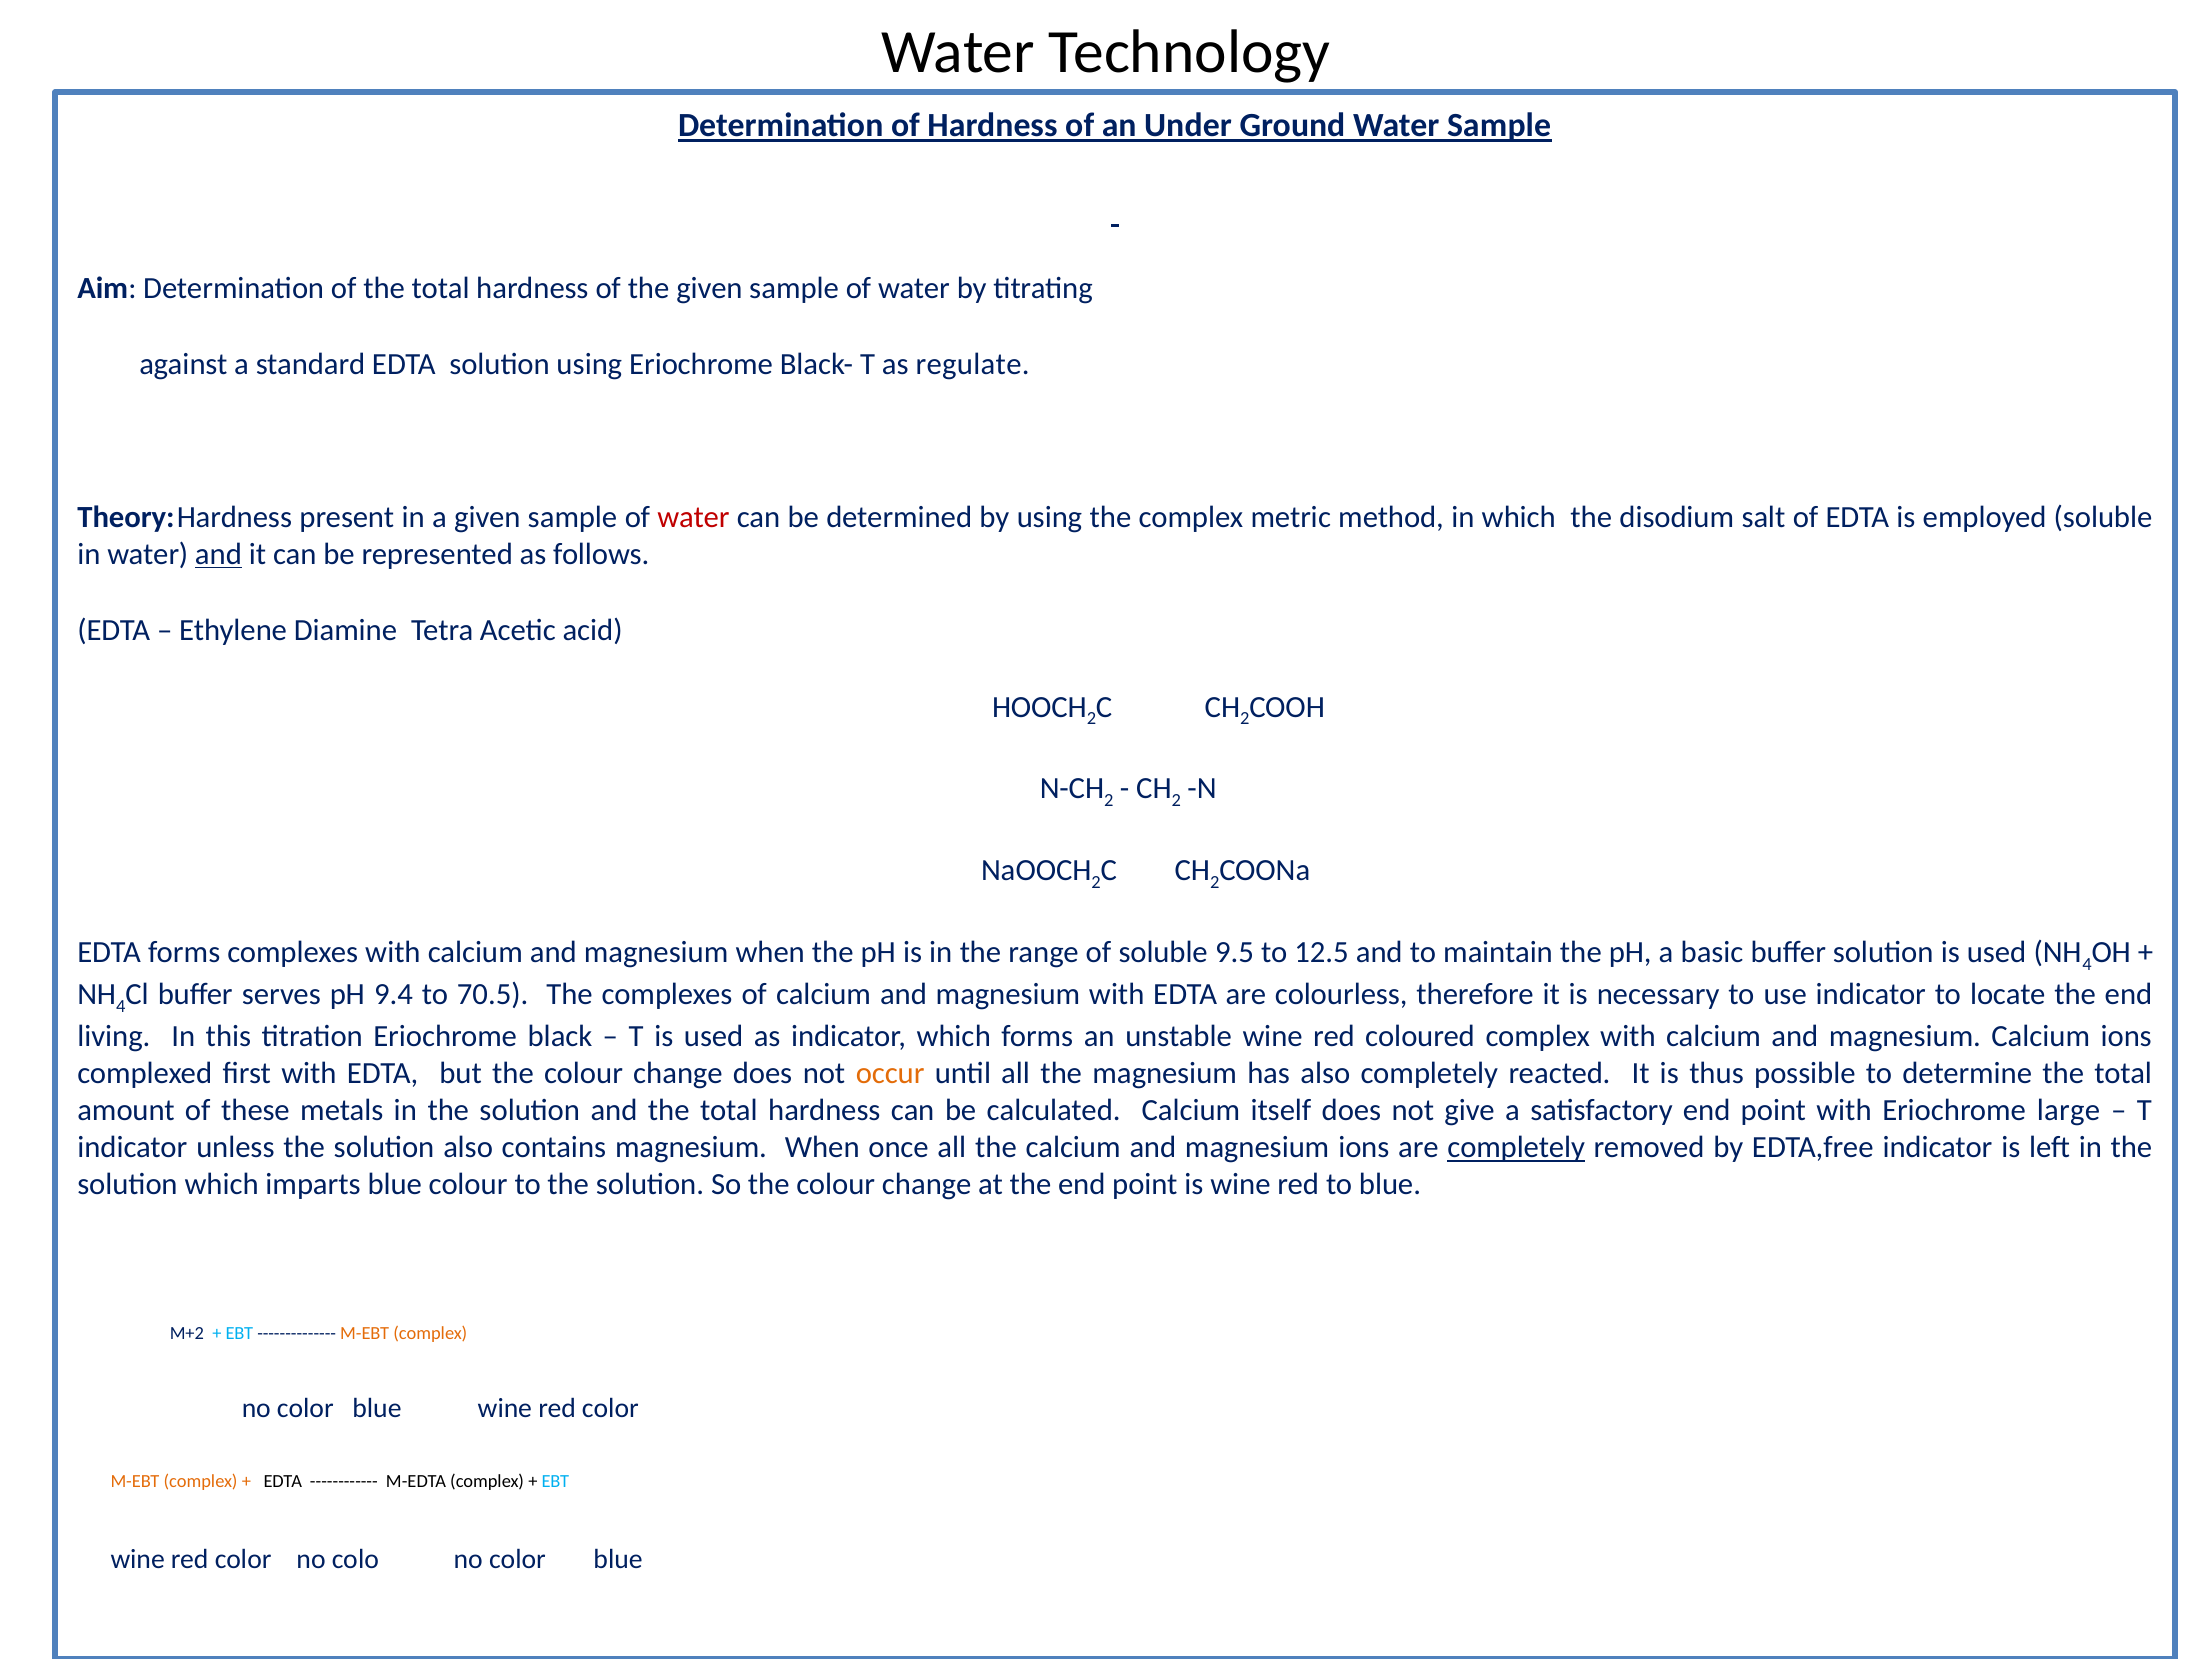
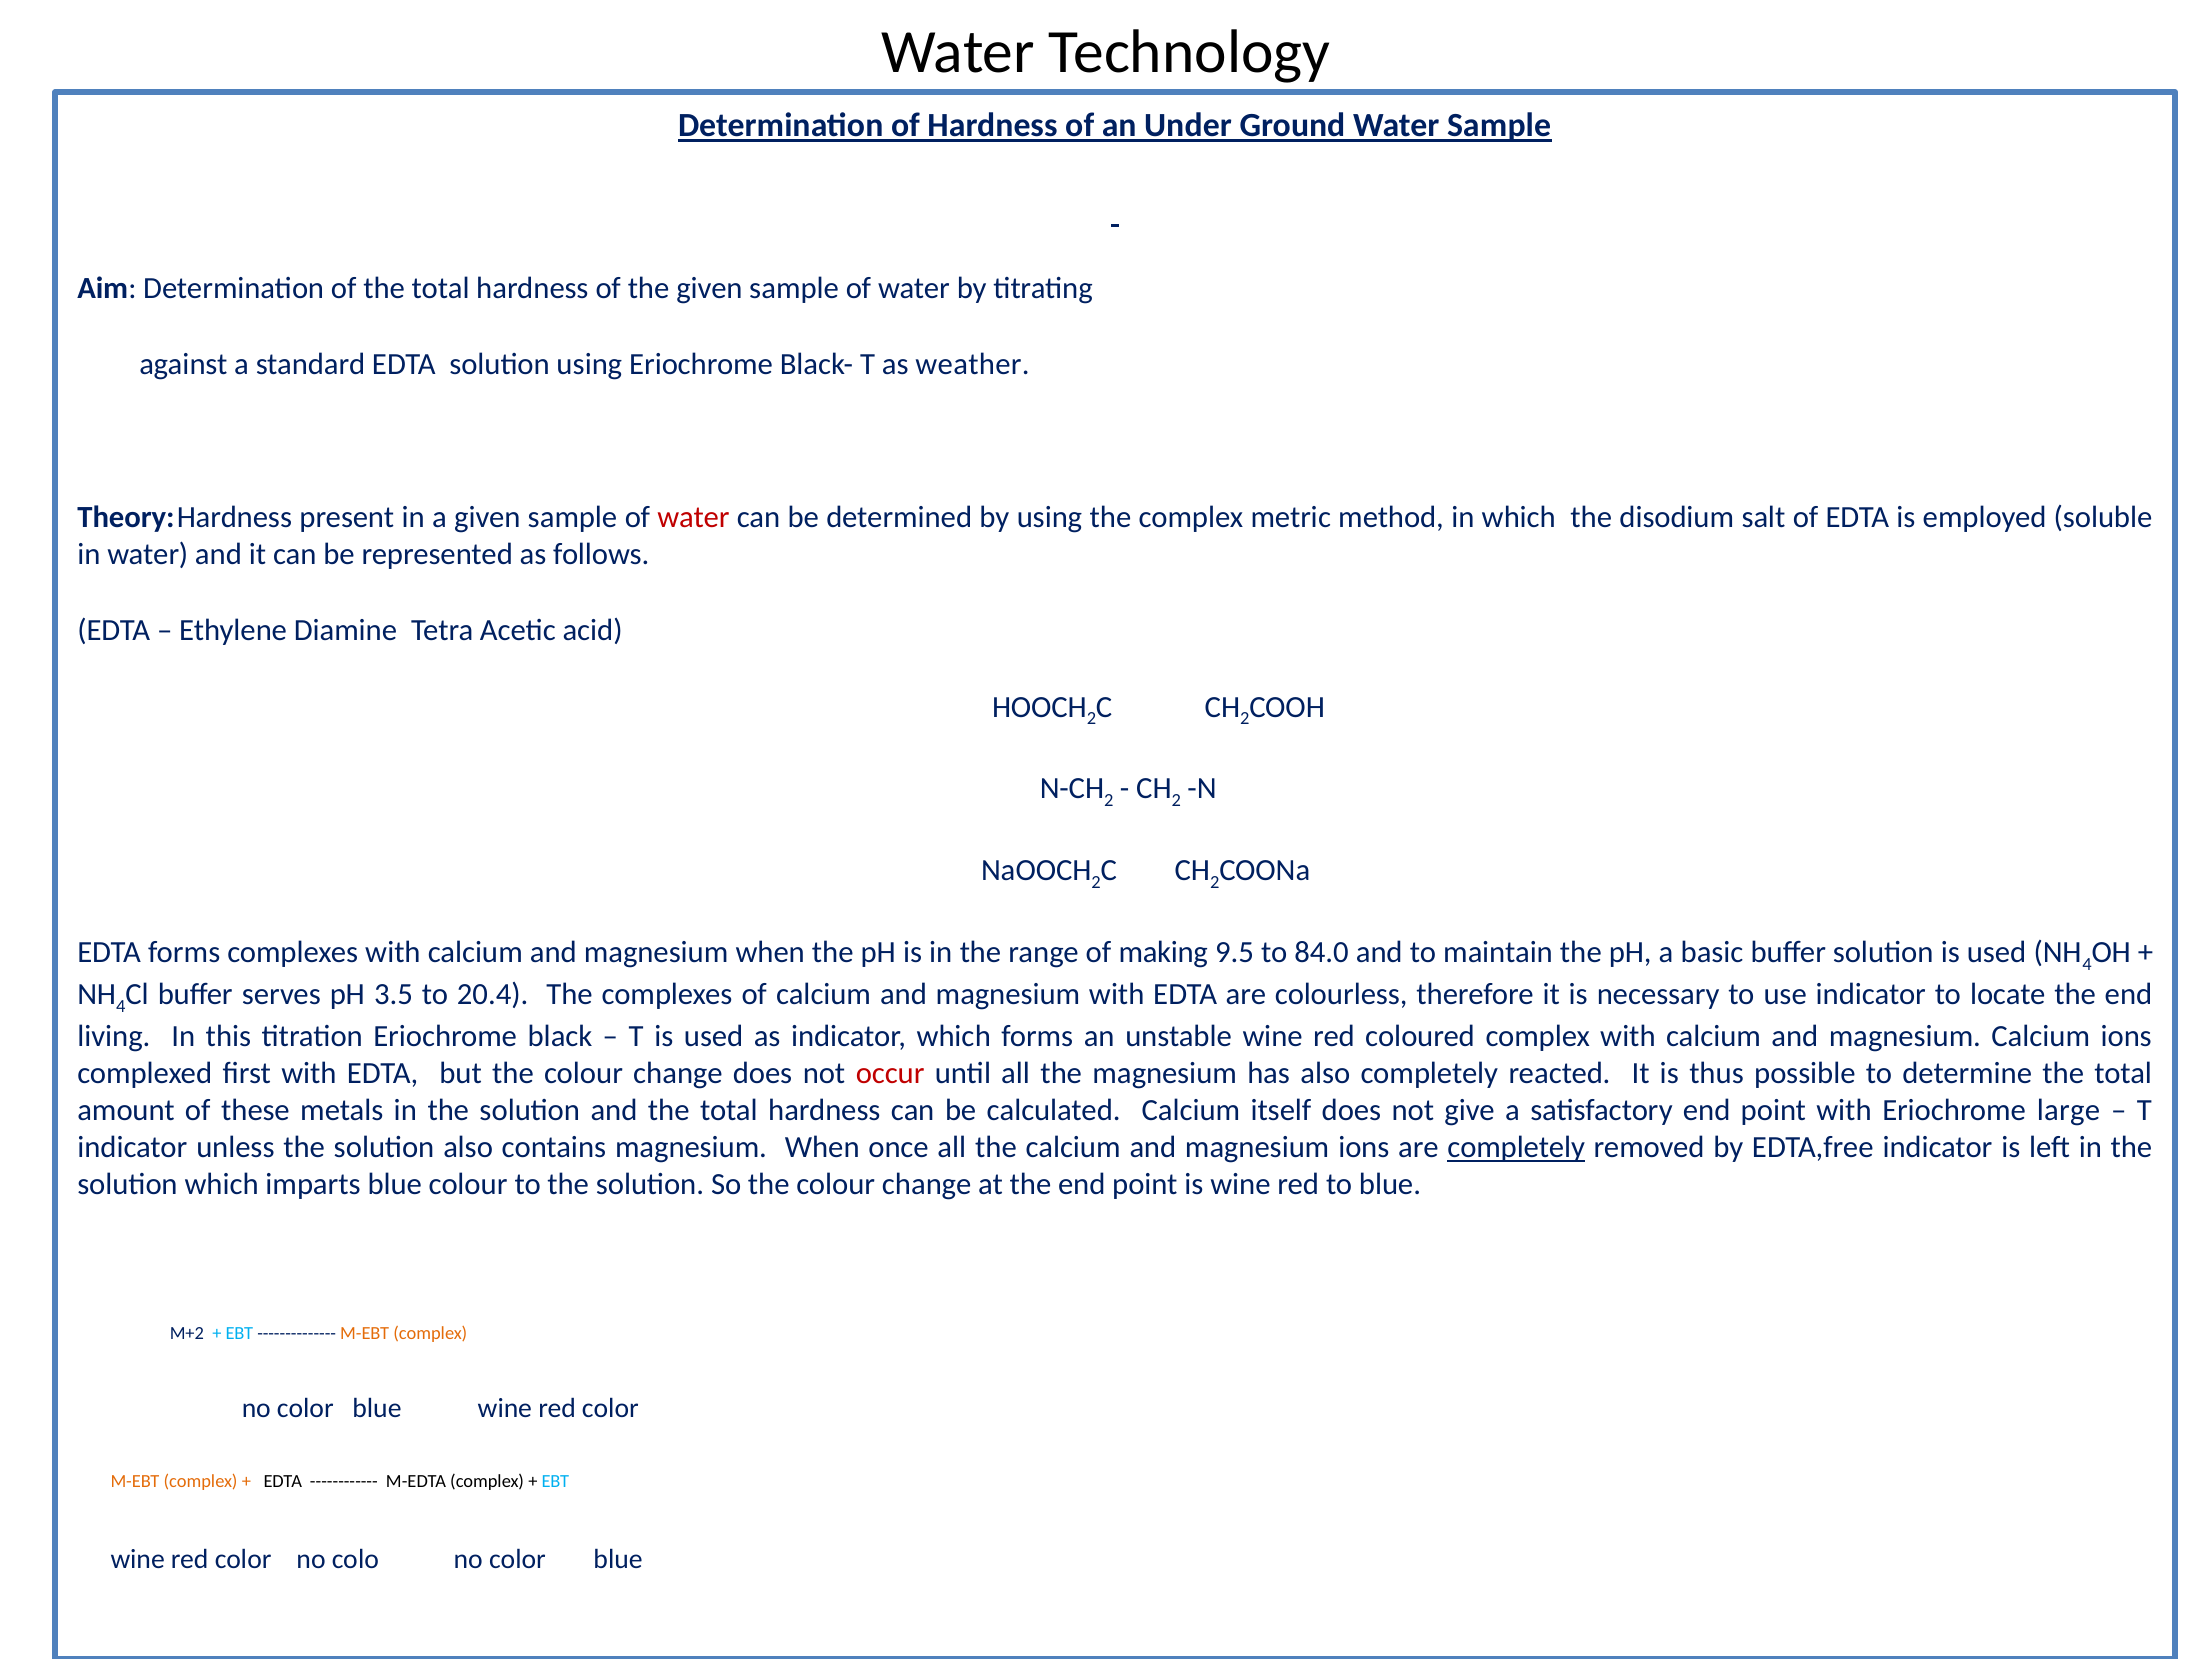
regulate: regulate -> weather (973, 365)
and underline: present -> none (219, 554)
of soluble: soluble -> making (1163, 952)
12.5: 12.5 -> 84.0 (1321, 952)
9.4: 9.4 -> 3.5 (393, 994)
70.5: 70.5 -> 20.4 (493, 994)
occur colour: orange -> red (890, 1074)
